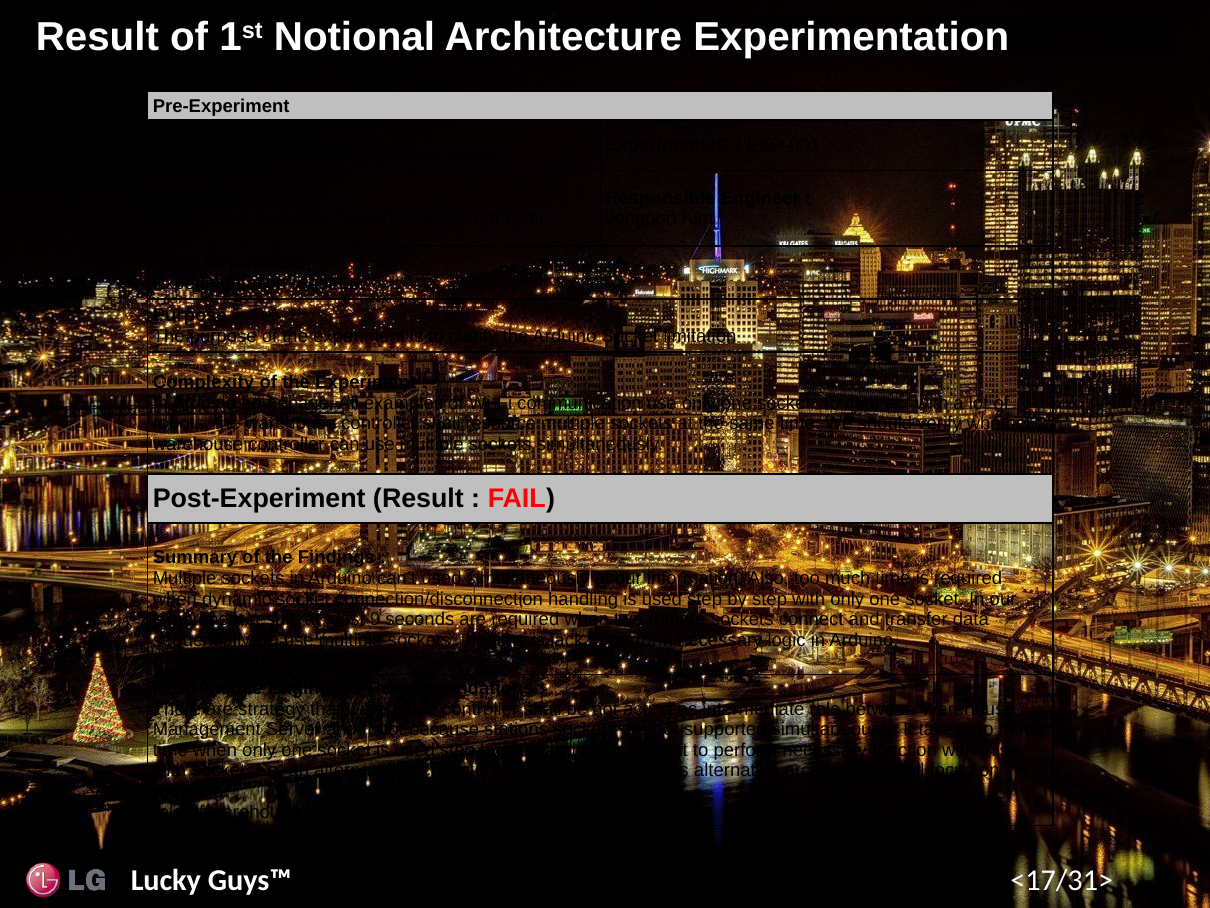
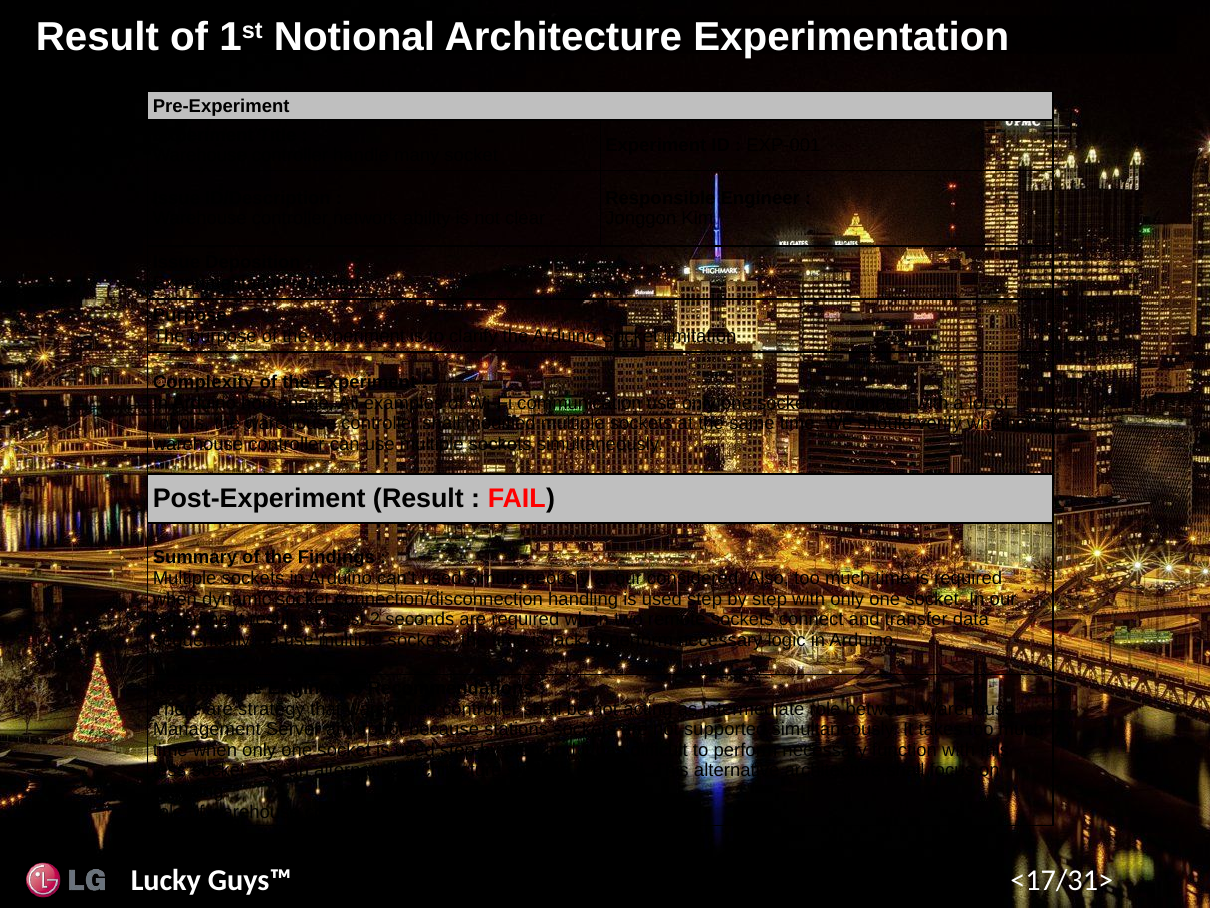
resource: resource -> modified (501, 423)
information: information -> considered (695, 578)
9: 9 -> 2 (375, 619)
with: with -> less (170, 770)
